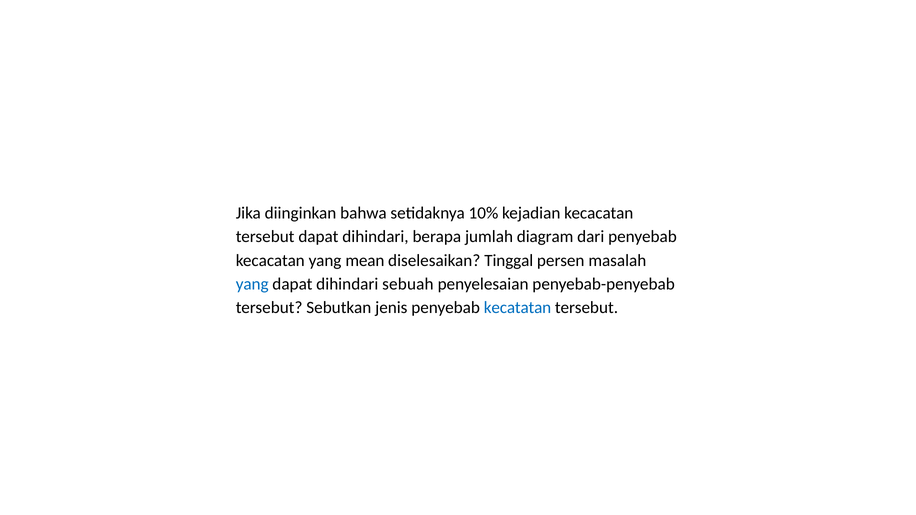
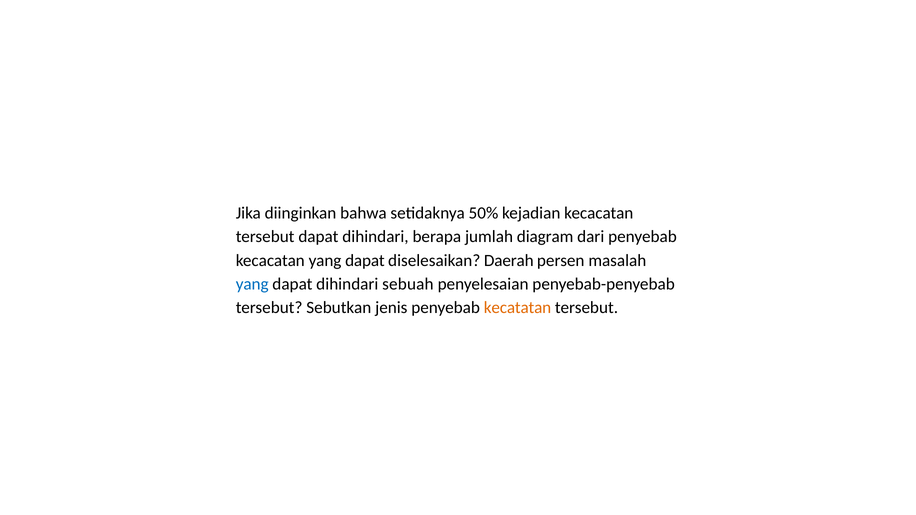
10%: 10% -> 50% (483, 213)
kecacatan yang mean: mean -> dapat (365, 261)
Tinggal: Tinggal -> Daerah (509, 261)
kecatatan colour: blue -> orange (518, 308)
